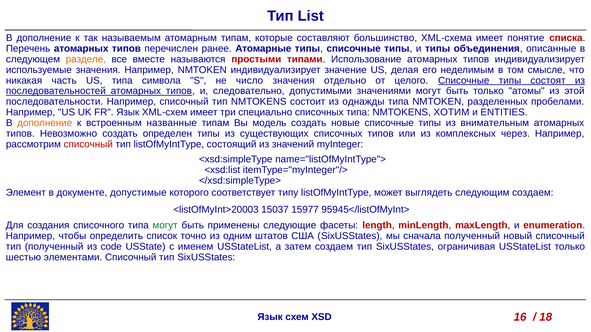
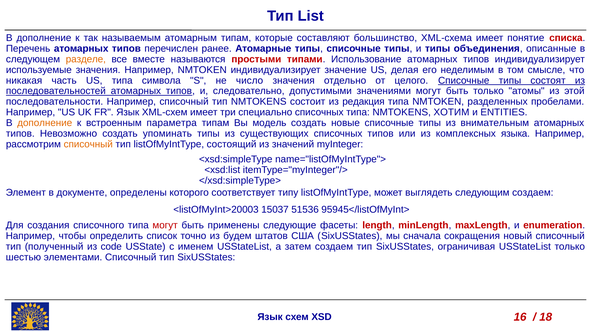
однажды: однажды -> редакция (363, 102)
названные: названные -> параметра (172, 123)
определен: определен -> упоминать (167, 134)
через: через -> языка (515, 134)
списочный colour: red -> orange (88, 144)
допустимые: допустимые -> определены (138, 193)
15977: 15977 -> 51536 (305, 210)
могут colour: green -> red (165, 226)
одним: одним -> будем (237, 236)
сначала полученный: полученный -> сокращения (472, 236)
